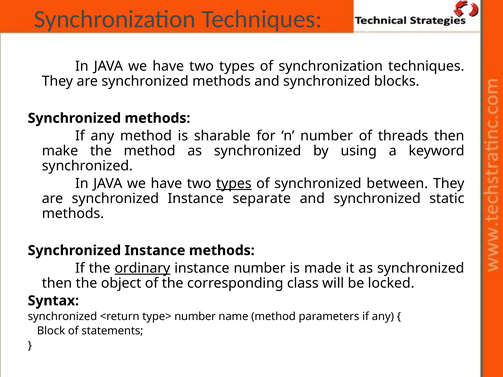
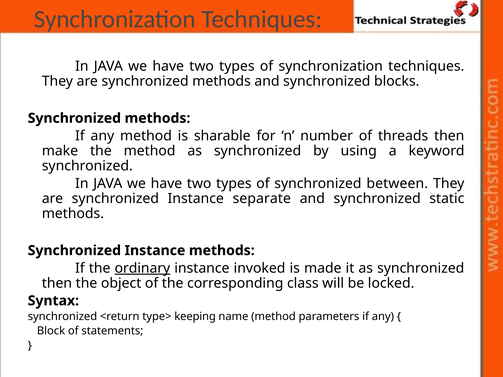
types underline: present -> none (234, 184)
instance number: number -> invoked (260, 268)
type> number: number -> keeping (195, 317)
